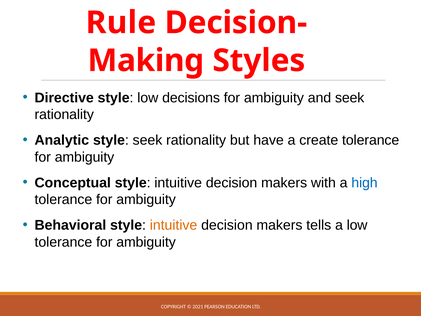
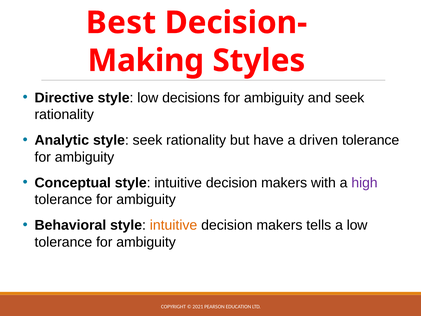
Rule: Rule -> Best (121, 23)
create: create -> driven (319, 140)
high colour: blue -> purple (364, 183)
